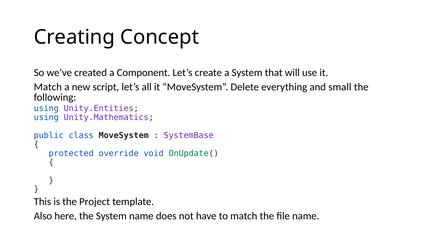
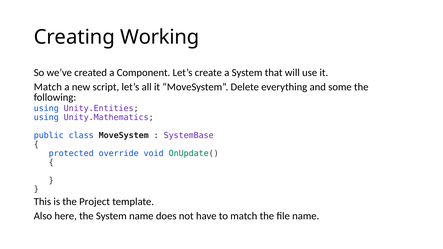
Concept: Concept -> Working (160, 37)
small: small -> some (340, 87)
